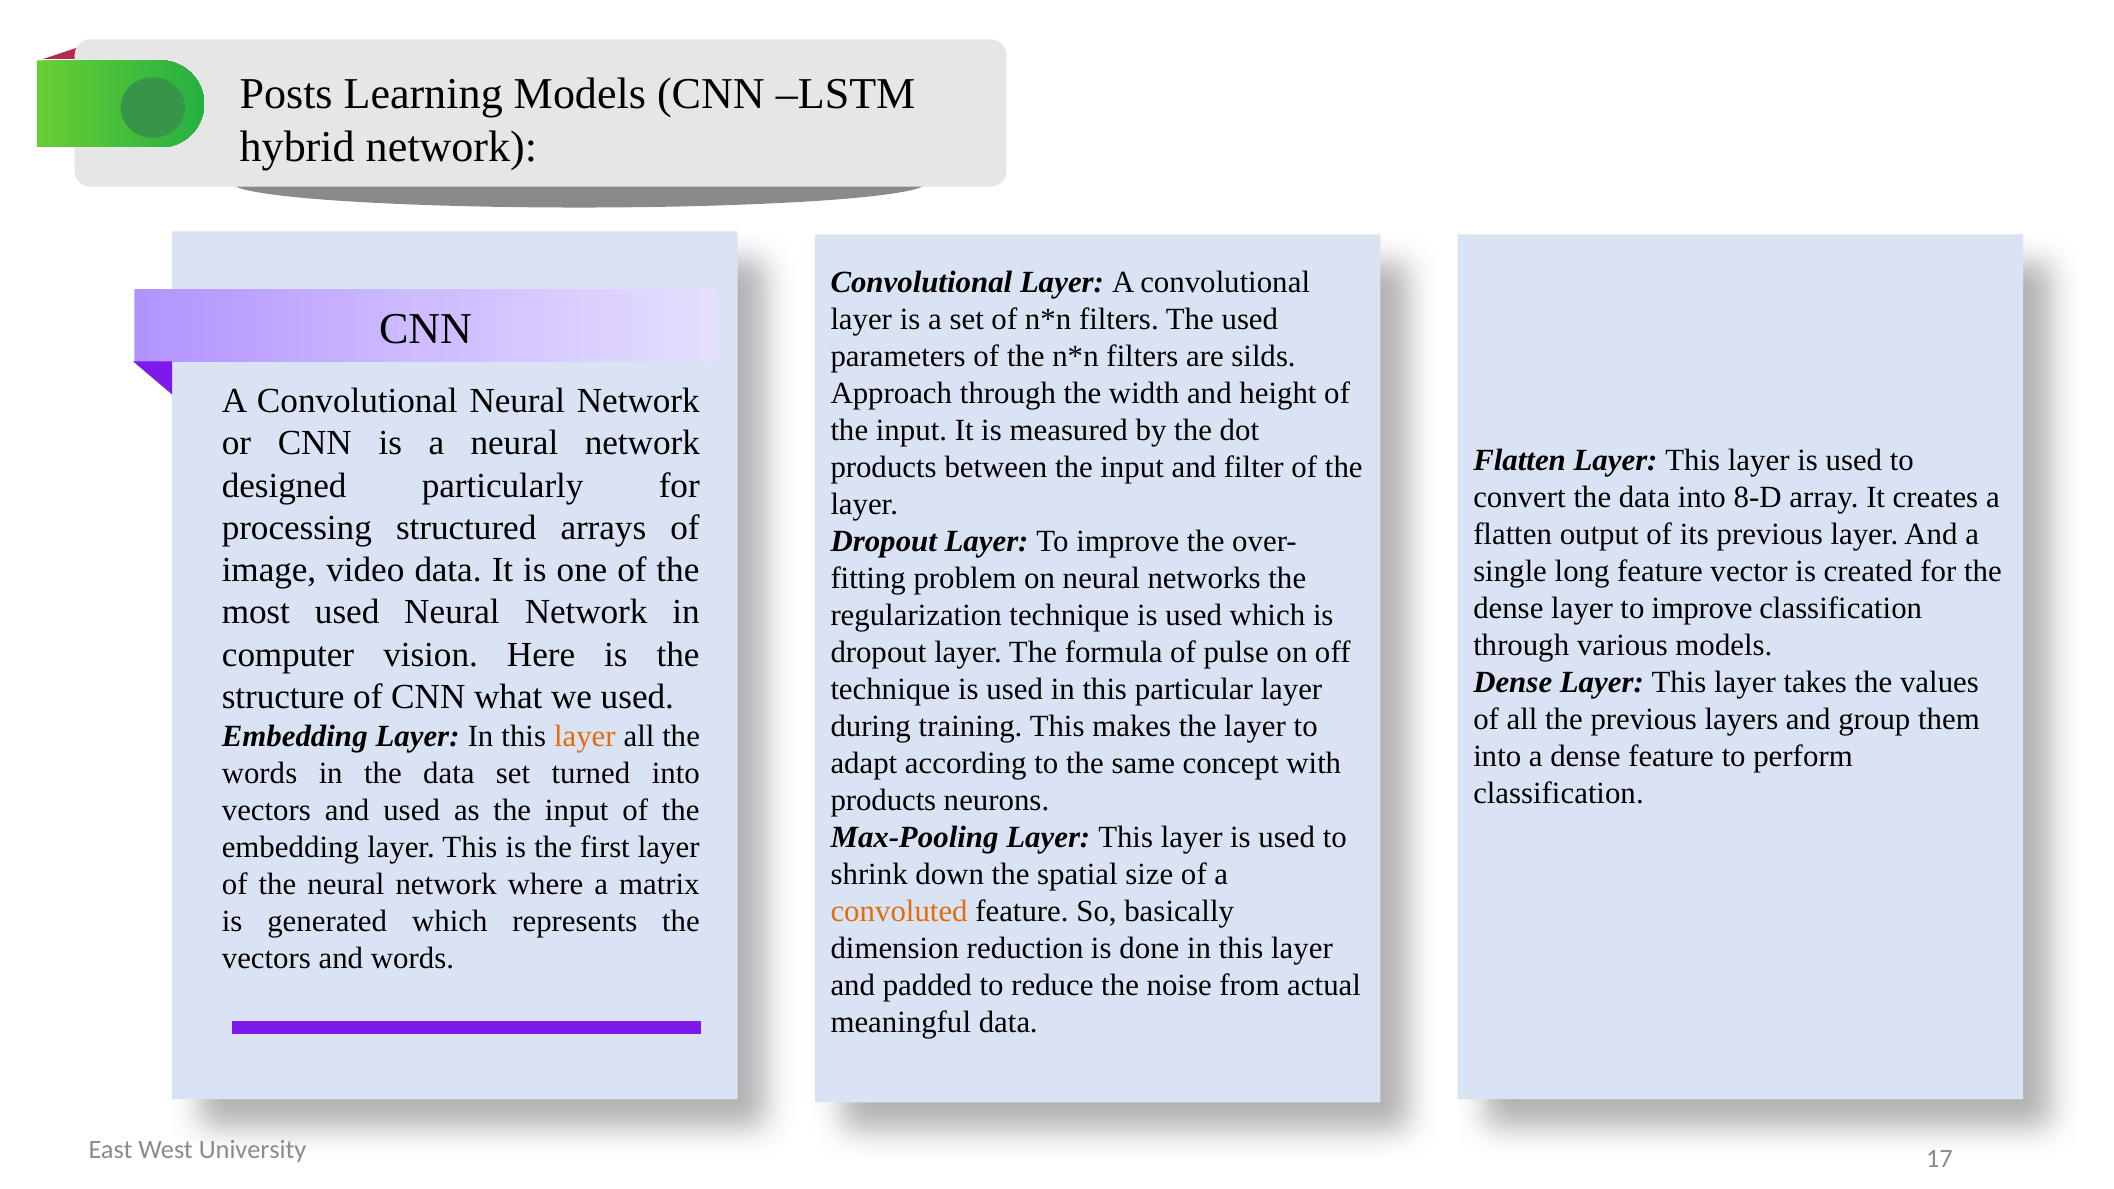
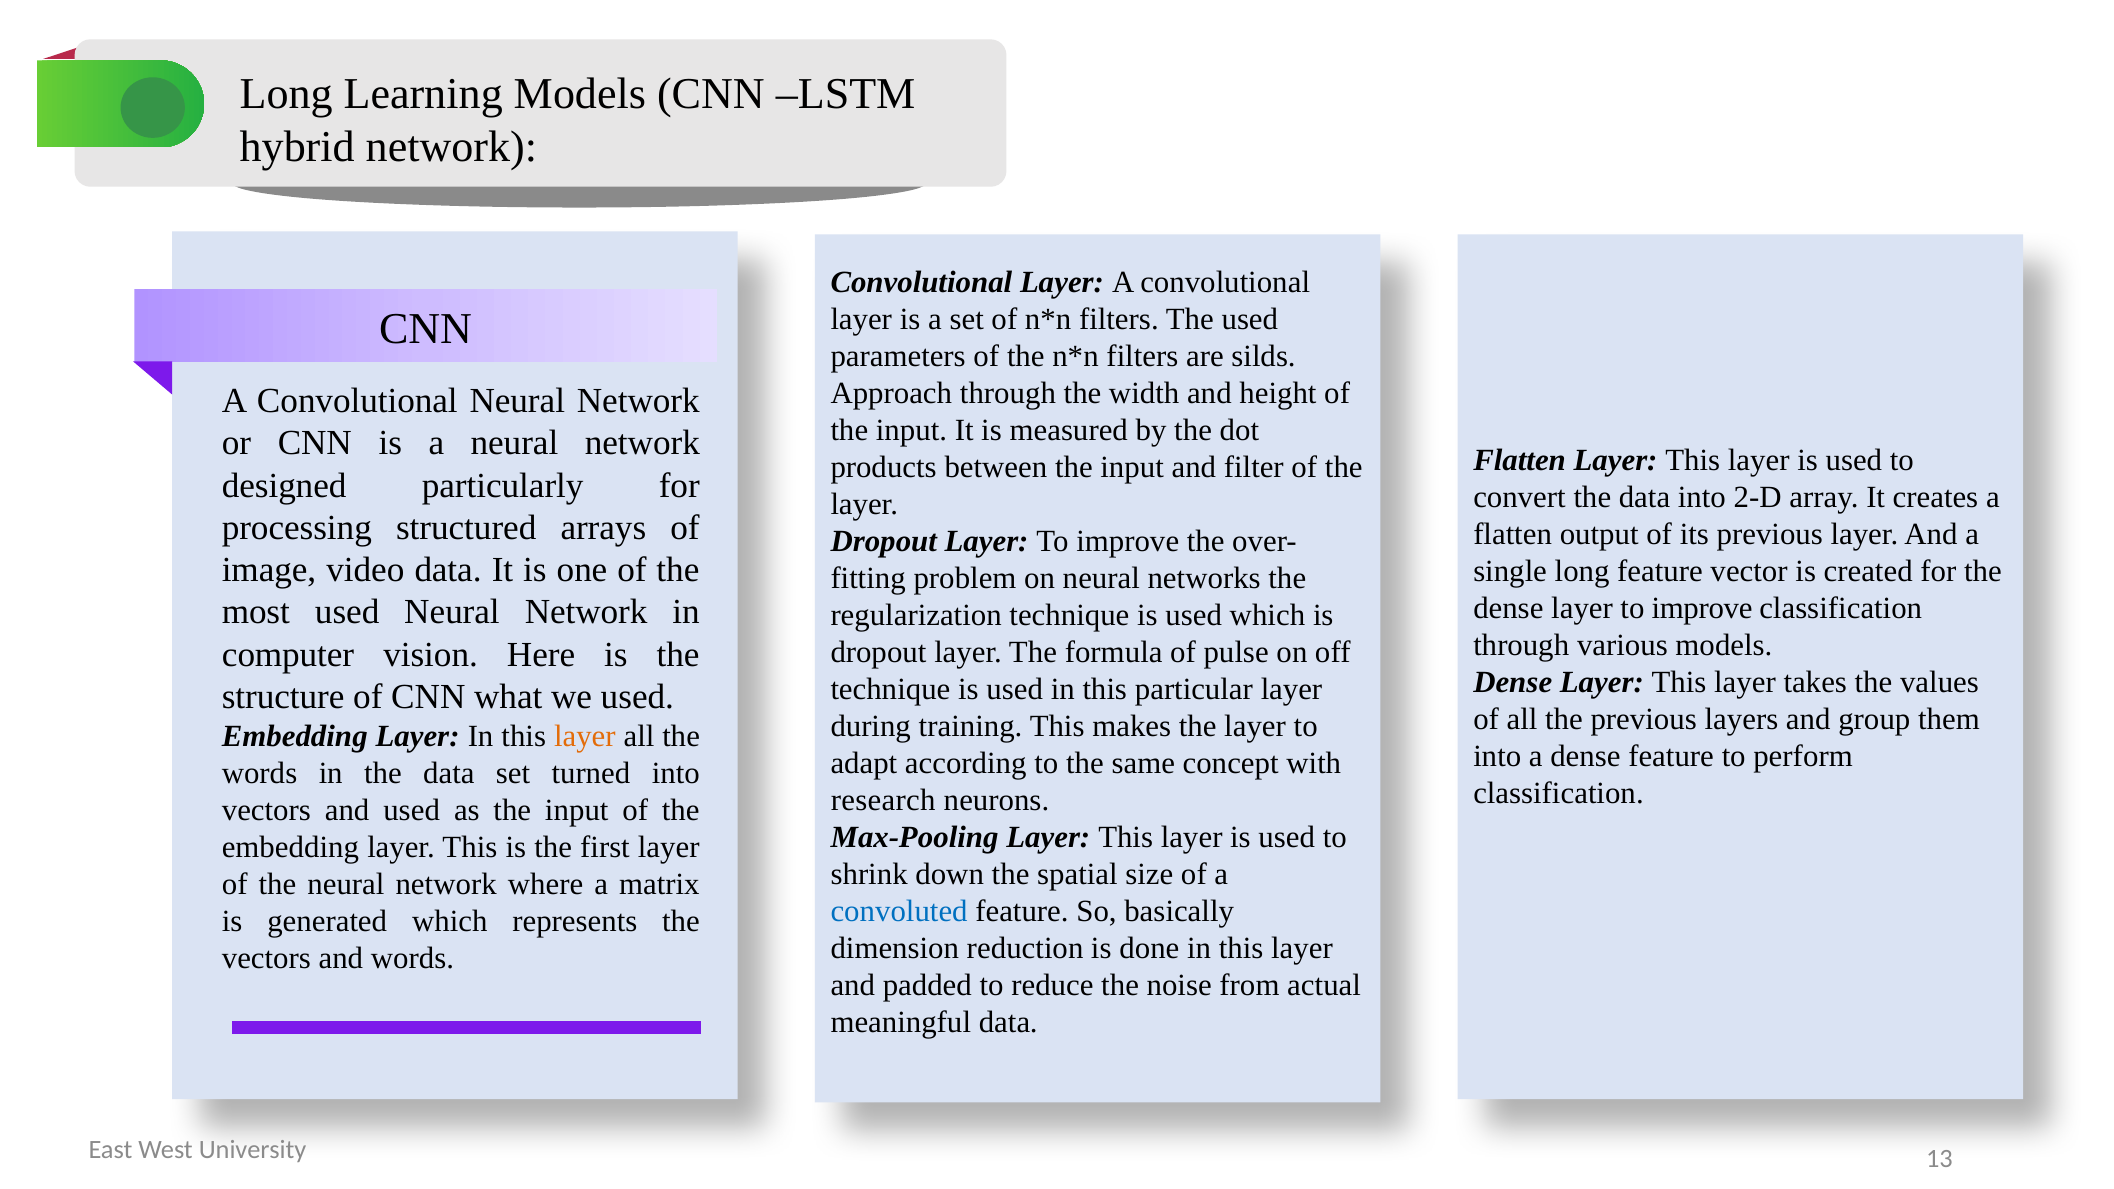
Posts: Posts -> Long (286, 94)
8-D: 8-D -> 2-D (1758, 497)
products: products -> research (883, 800)
convoluted colour: orange -> blue (899, 911)
17: 17 -> 13 (1939, 1159)
